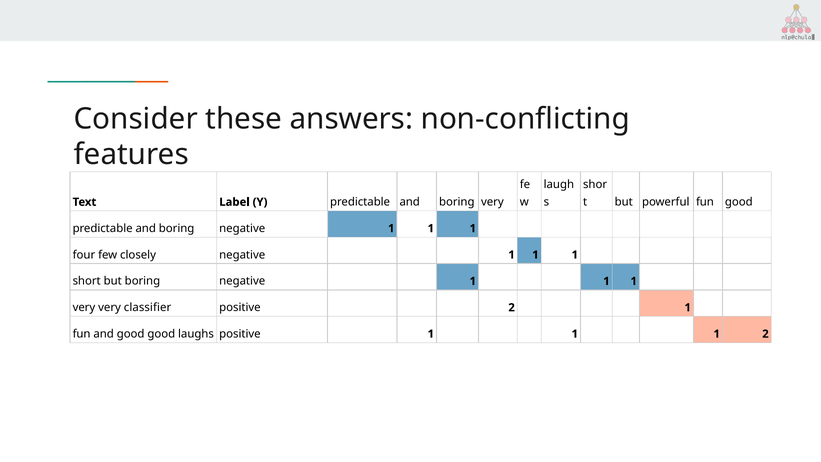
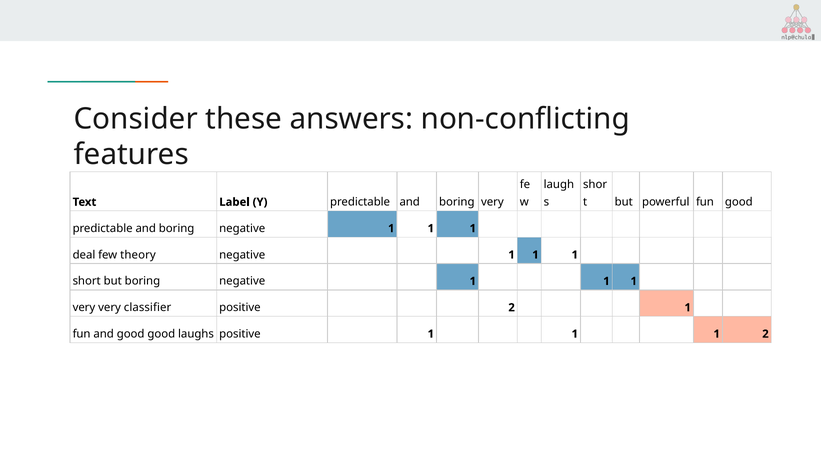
four: four -> deal (84, 255)
closely: closely -> theory (138, 255)
